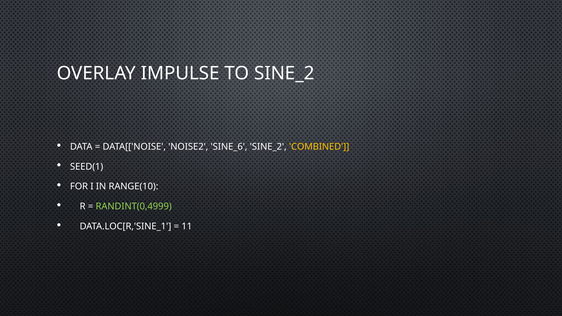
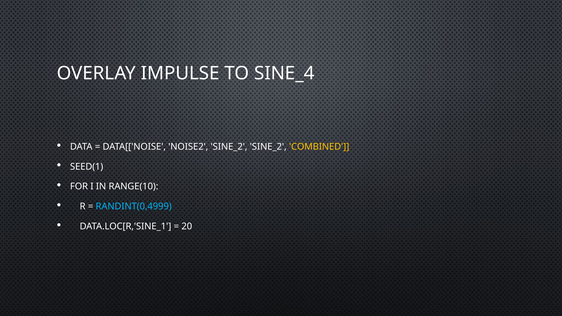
TO SINE_2: SINE_2 -> SINE_4 (284, 73)
NOISE2 SINE_6: SINE_6 -> SINE_2 (229, 147)
RANDINT(0,4999 colour: light green -> light blue (134, 206)
11: 11 -> 20 (187, 226)
